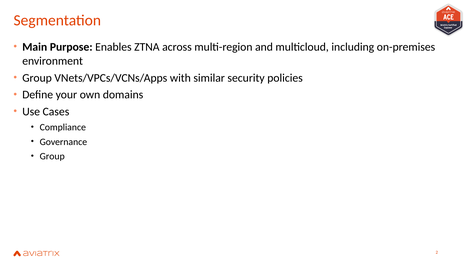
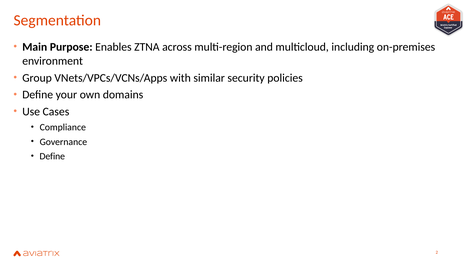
Group: Group -> Define (52, 156)
